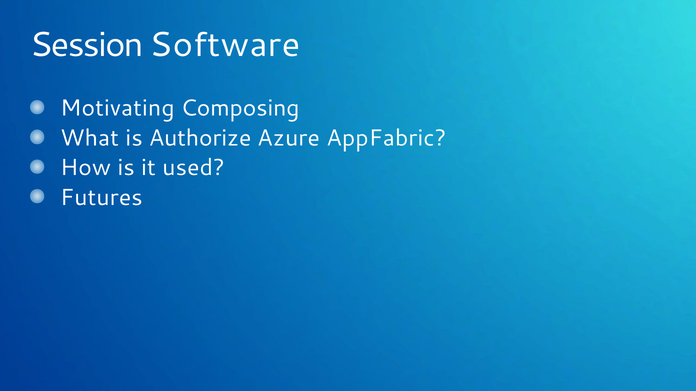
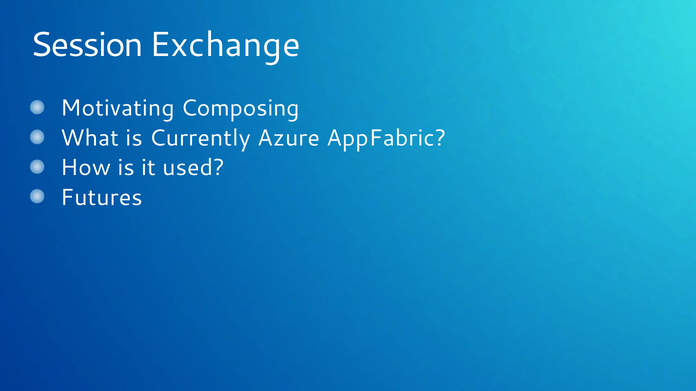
Software: Software -> Exchange (225, 45)
Authorize: Authorize -> Currently (200, 138)
